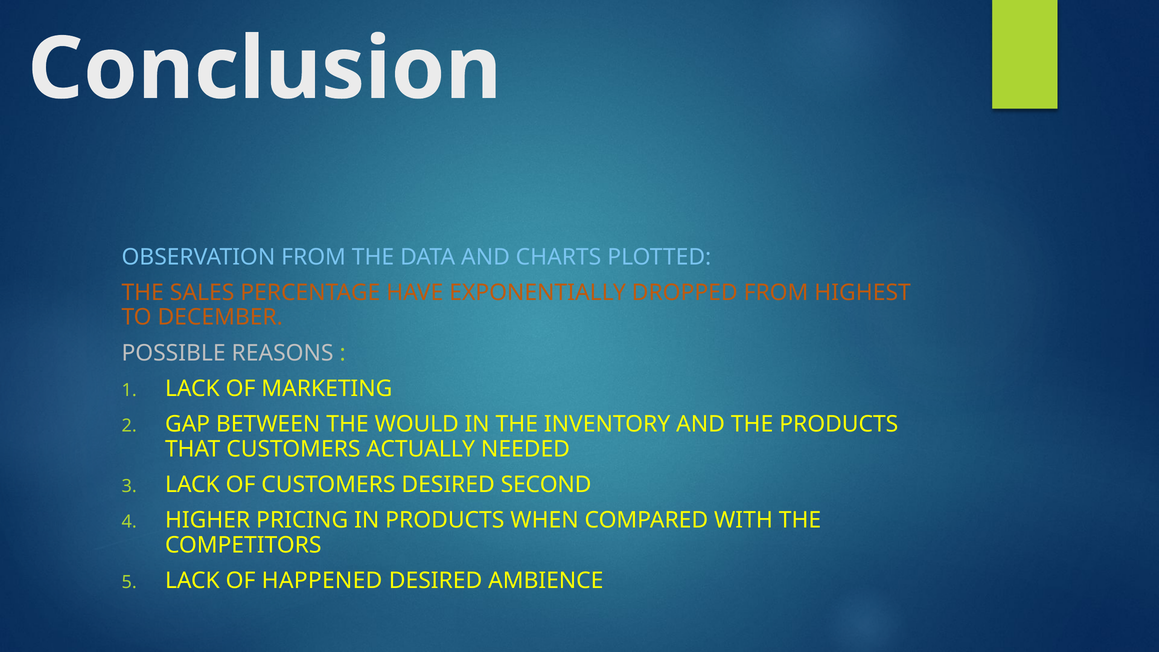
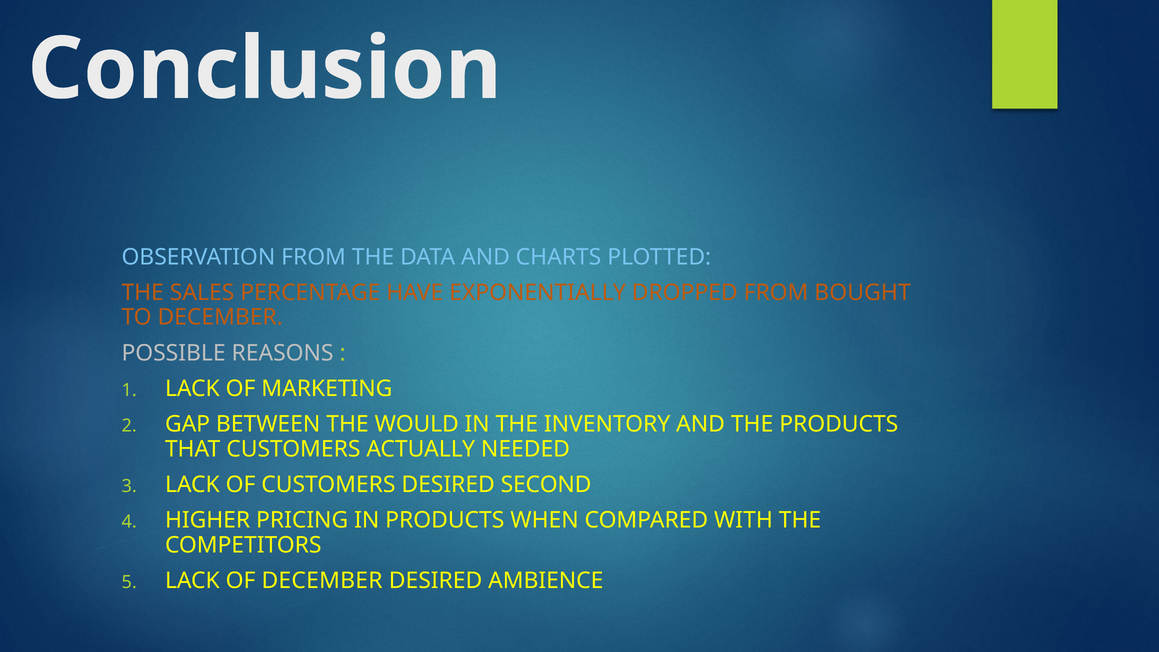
HIGHEST: HIGHEST -> BOUGHT (863, 293)
OF HAPPENED: HAPPENED -> DECEMBER (322, 581)
